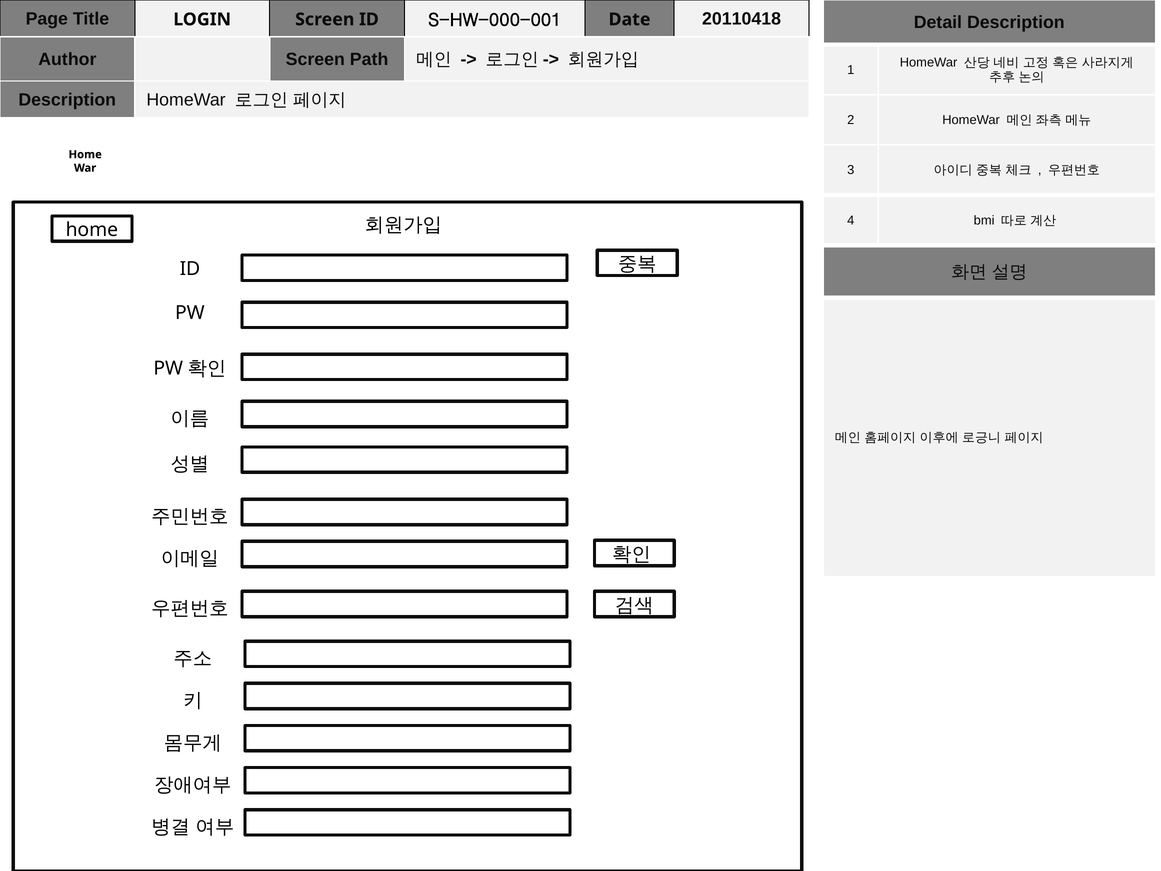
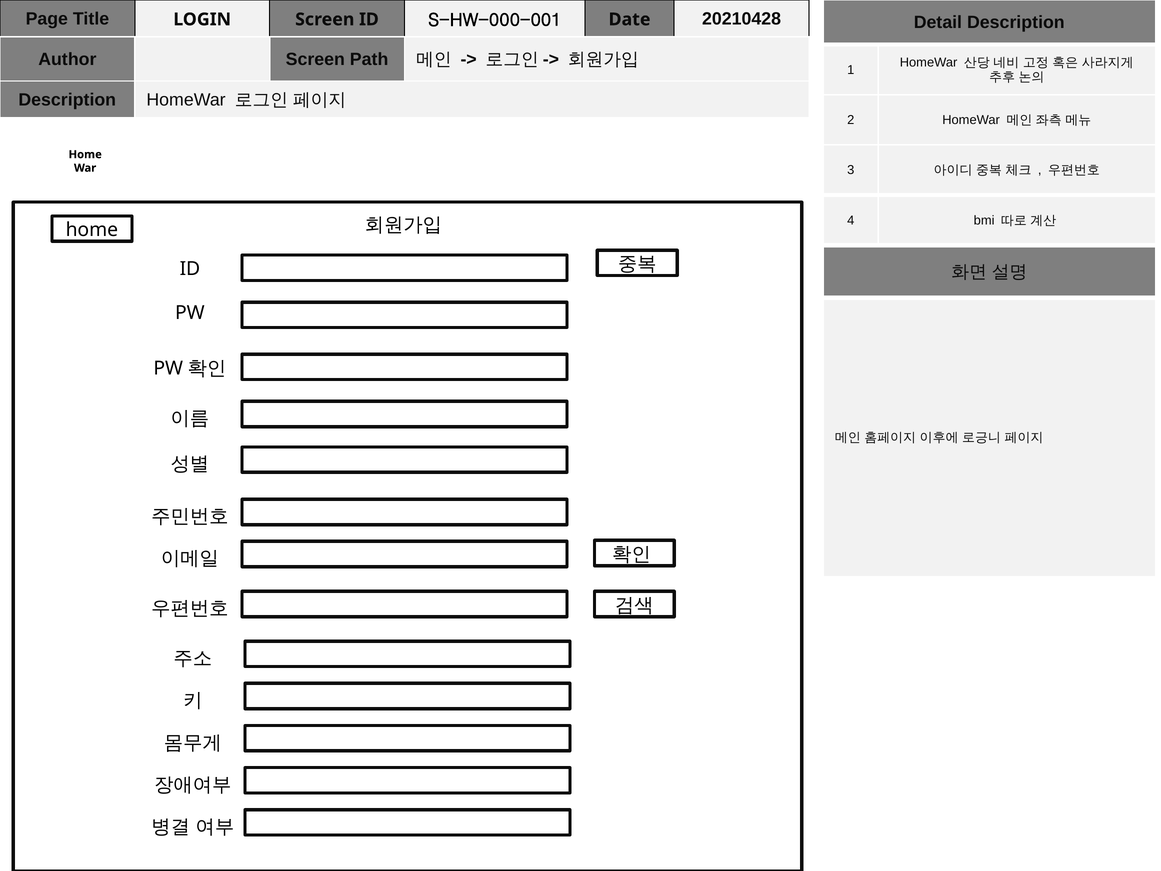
20110418: 20110418 -> 20210428 (742, 19)
